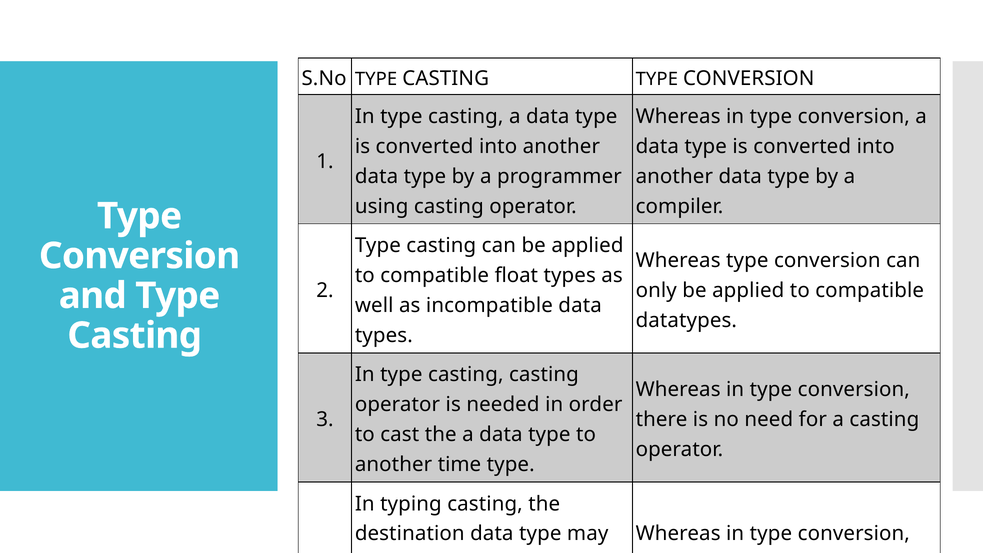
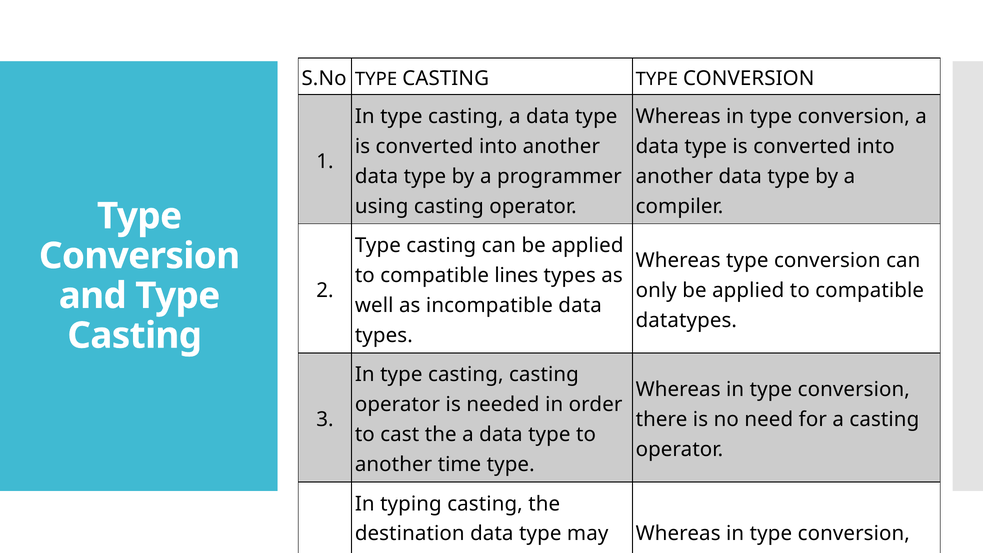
float: float -> lines (516, 275)
